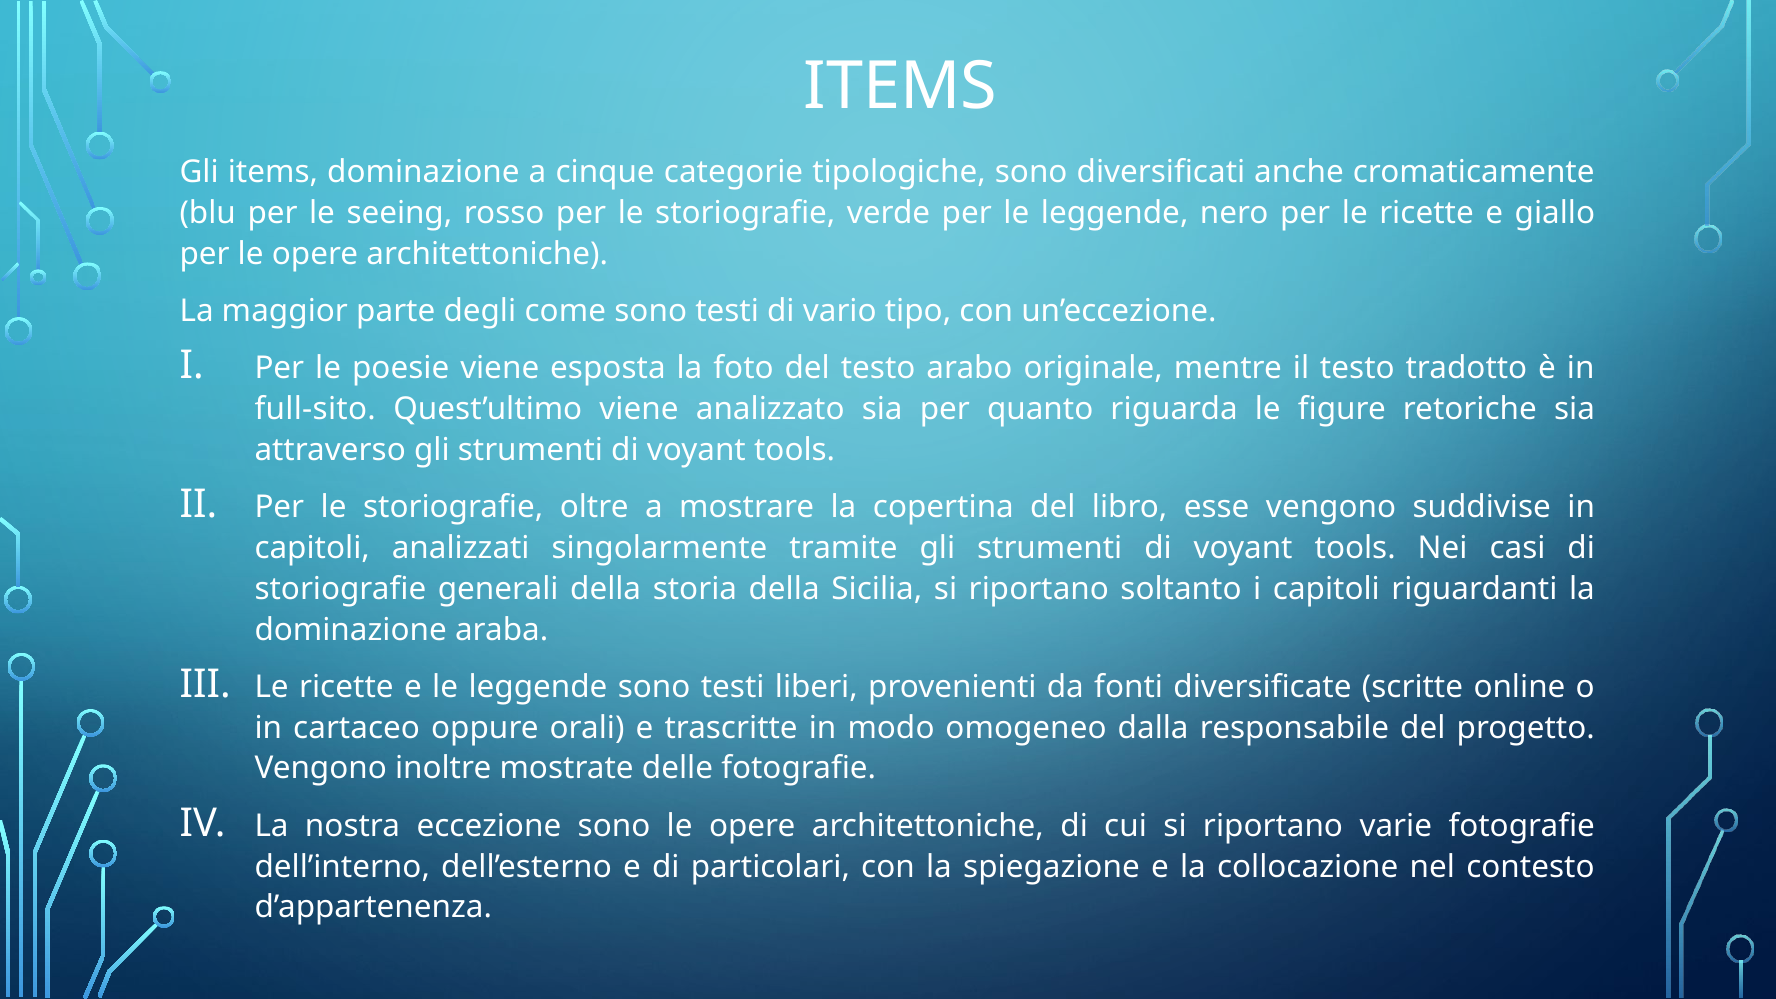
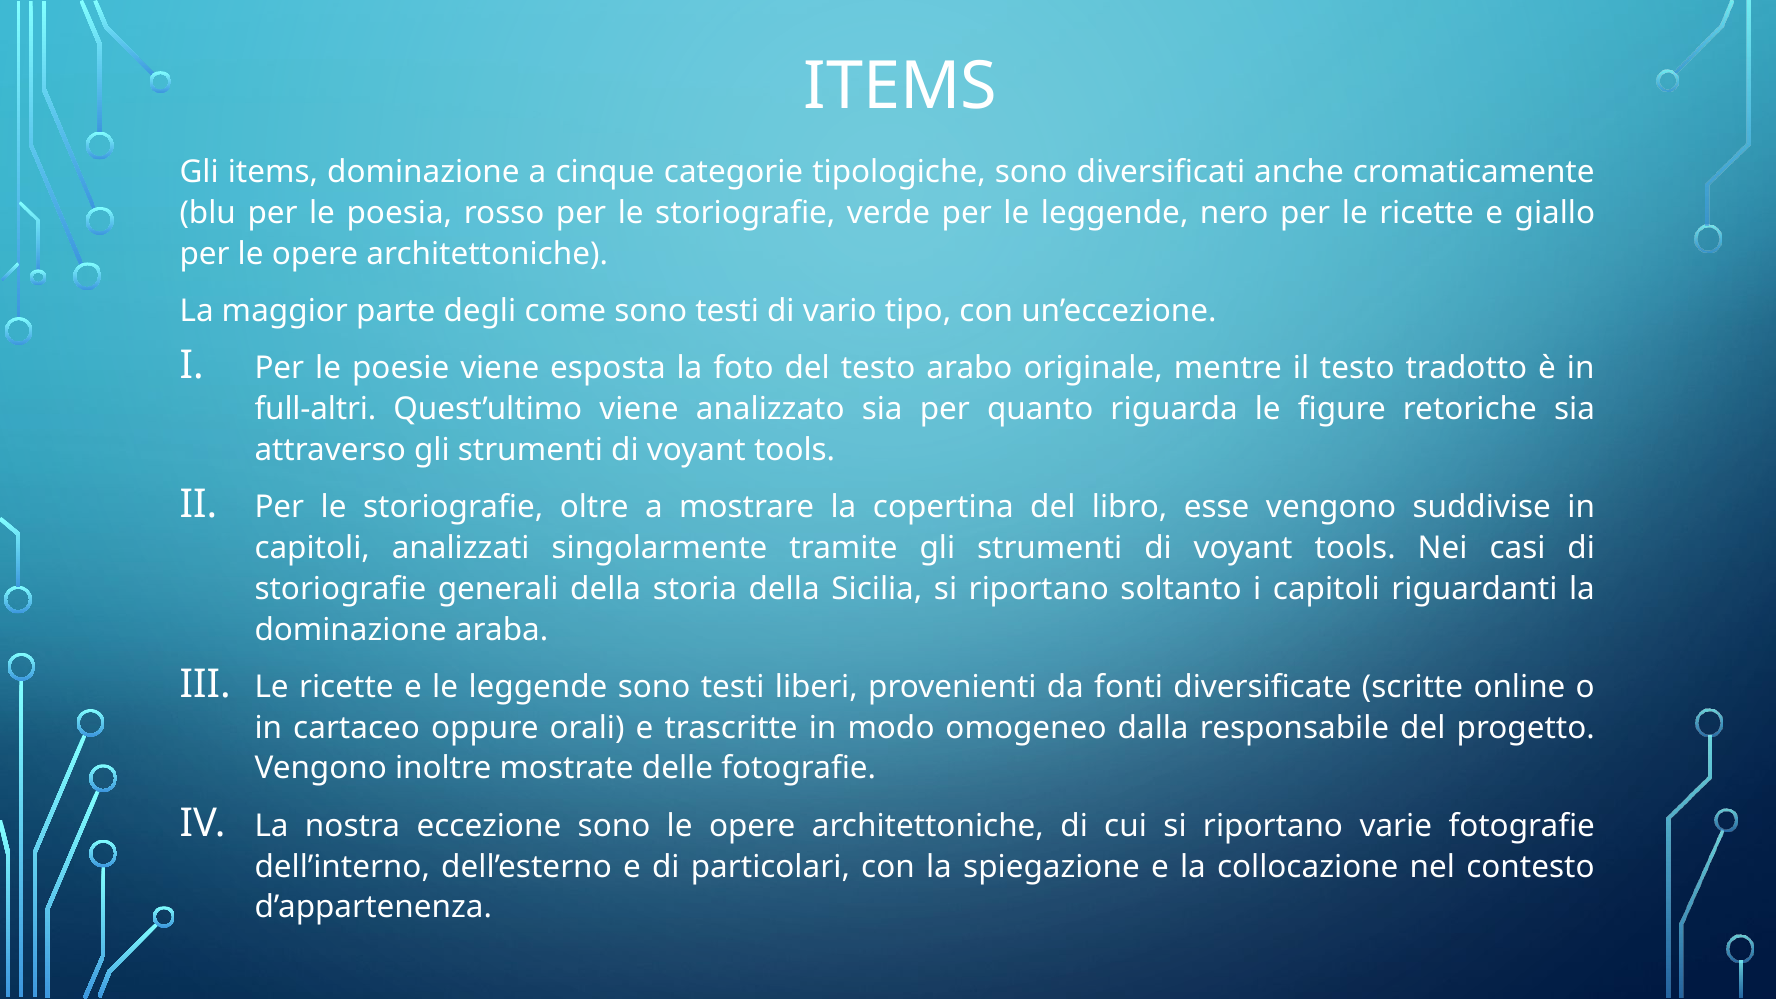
seeing: seeing -> poesia (399, 213)
full-sito: full-sito -> full-altri (315, 409)
